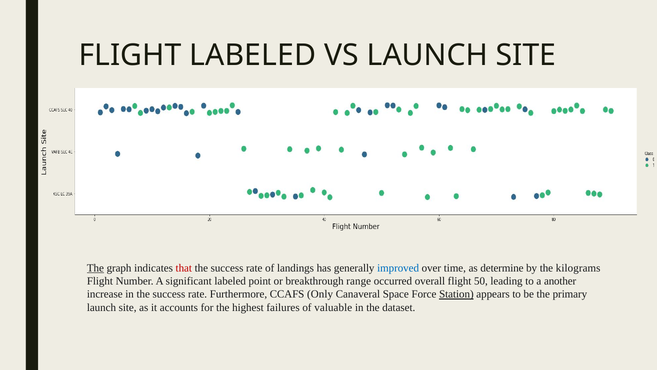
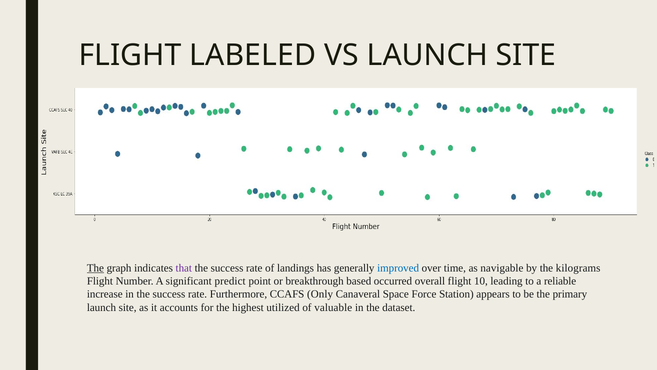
that colour: red -> purple (184, 268)
determine: determine -> navigable (502, 268)
significant labeled: labeled -> predict (230, 281)
range: range -> based (359, 281)
50: 50 -> 10 (481, 281)
another: another -> reliable (560, 281)
Station underline: present -> none (456, 294)
failures: failures -> utilized (283, 307)
